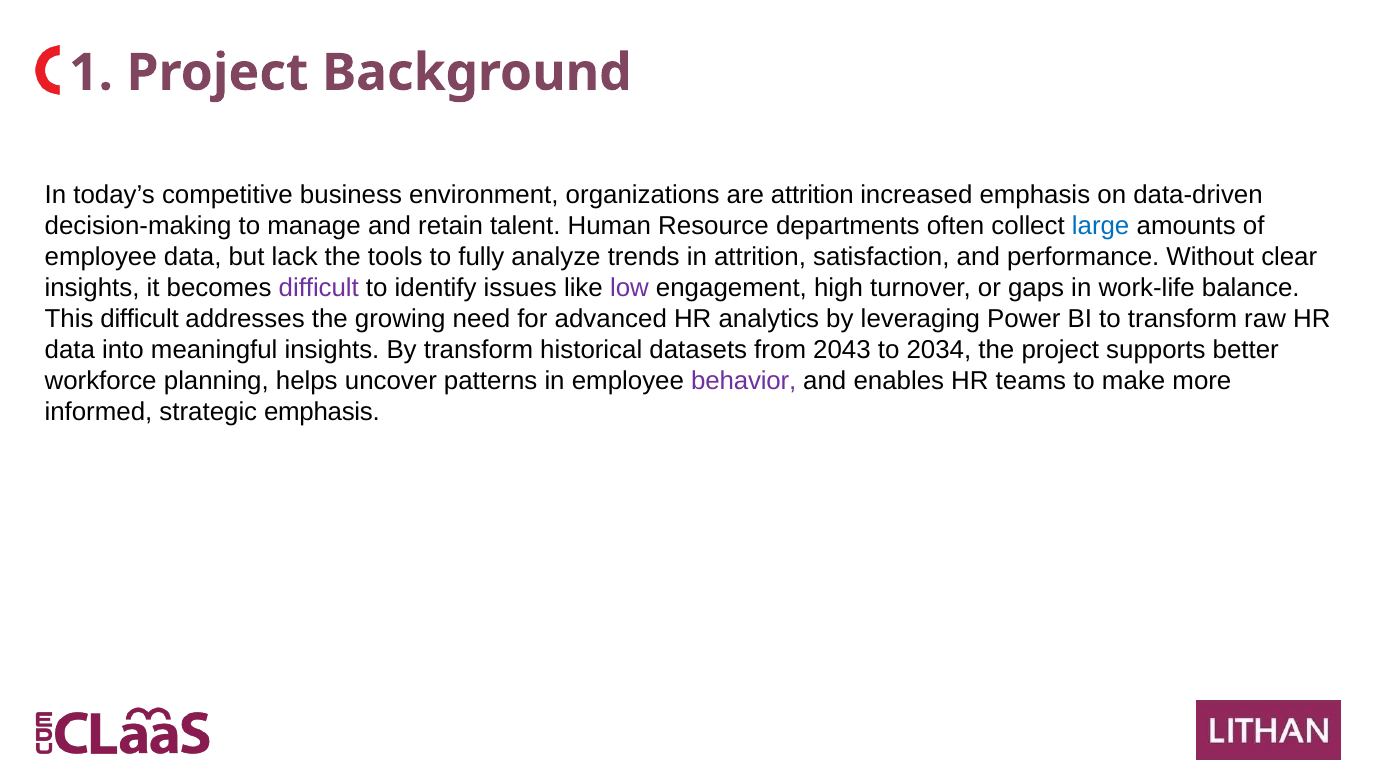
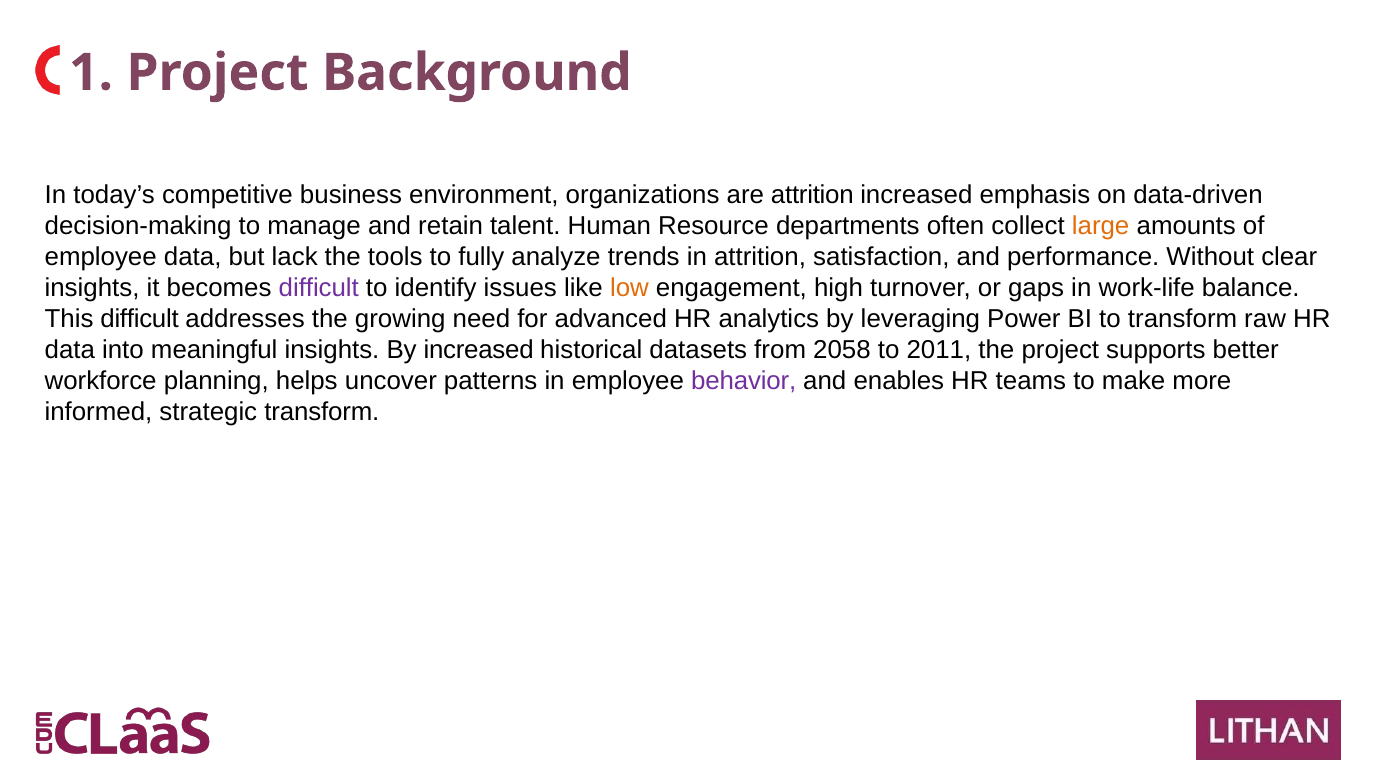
large colour: blue -> orange (1101, 226)
low colour: purple -> orange (629, 288)
By transform: transform -> increased (479, 350)
2043: 2043 -> 2058 (842, 350)
2034: 2034 -> 2011 (939, 350)
strategic emphasis: emphasis -> transform (322, 412)
